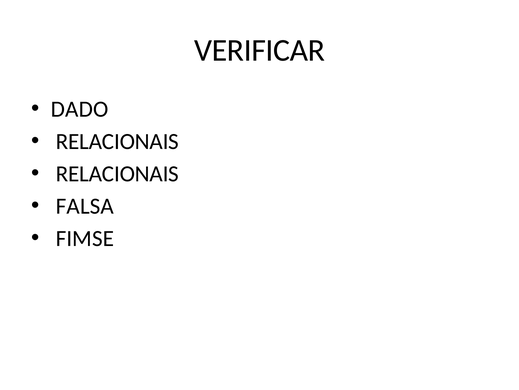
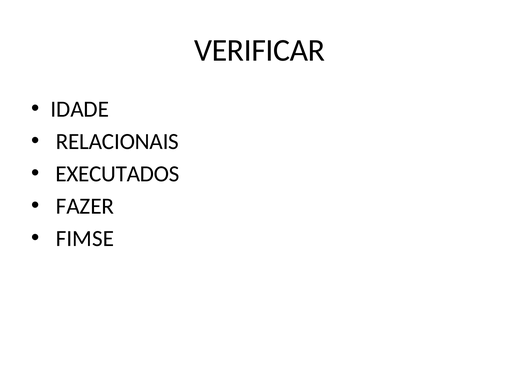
DADO: DADO -> IDADE (80, 109)
RELACIONAIS: RELACIONAIS -> EXECUTADOS (117, 173)
FALSA: FALSA -> FAZER (85, 206)
